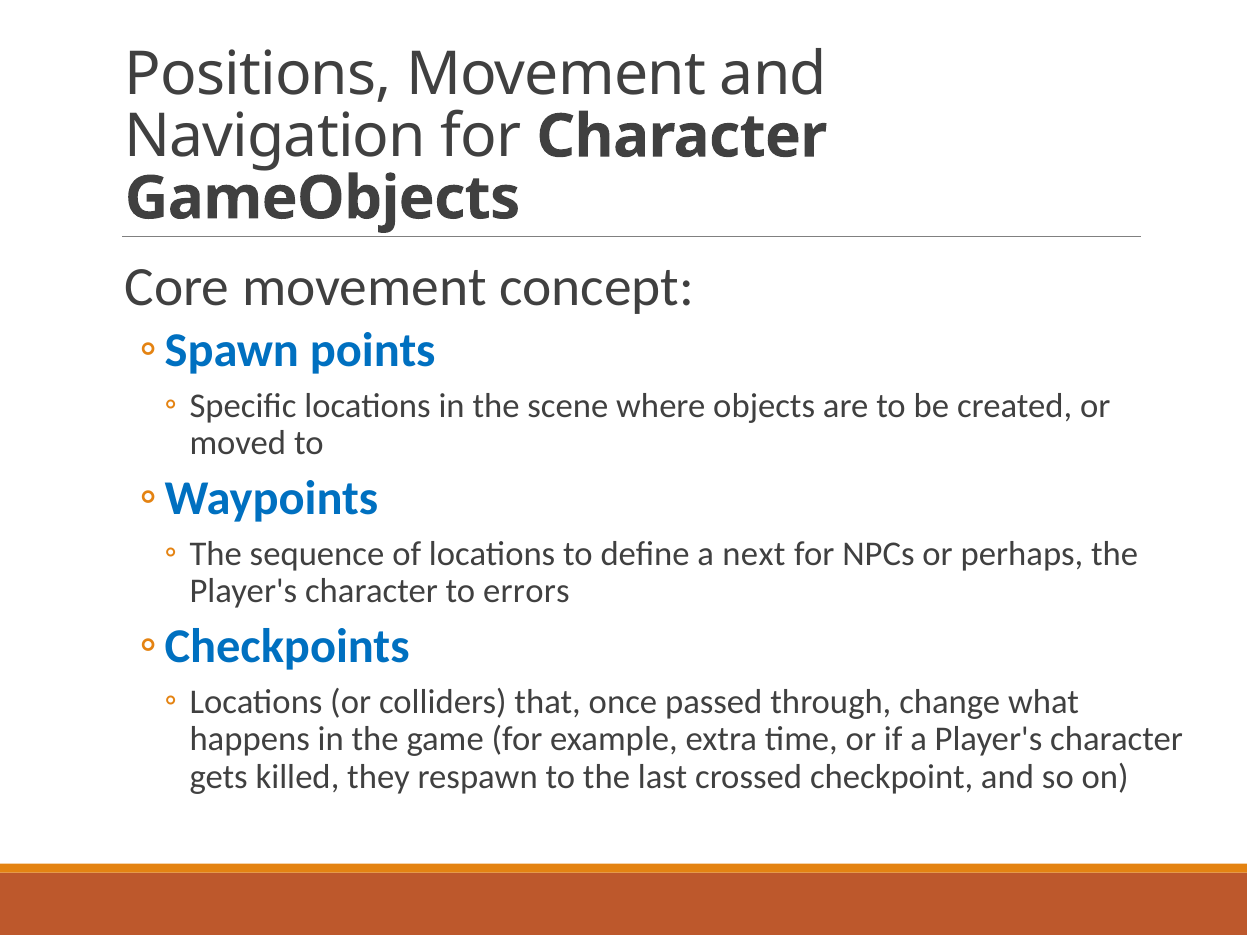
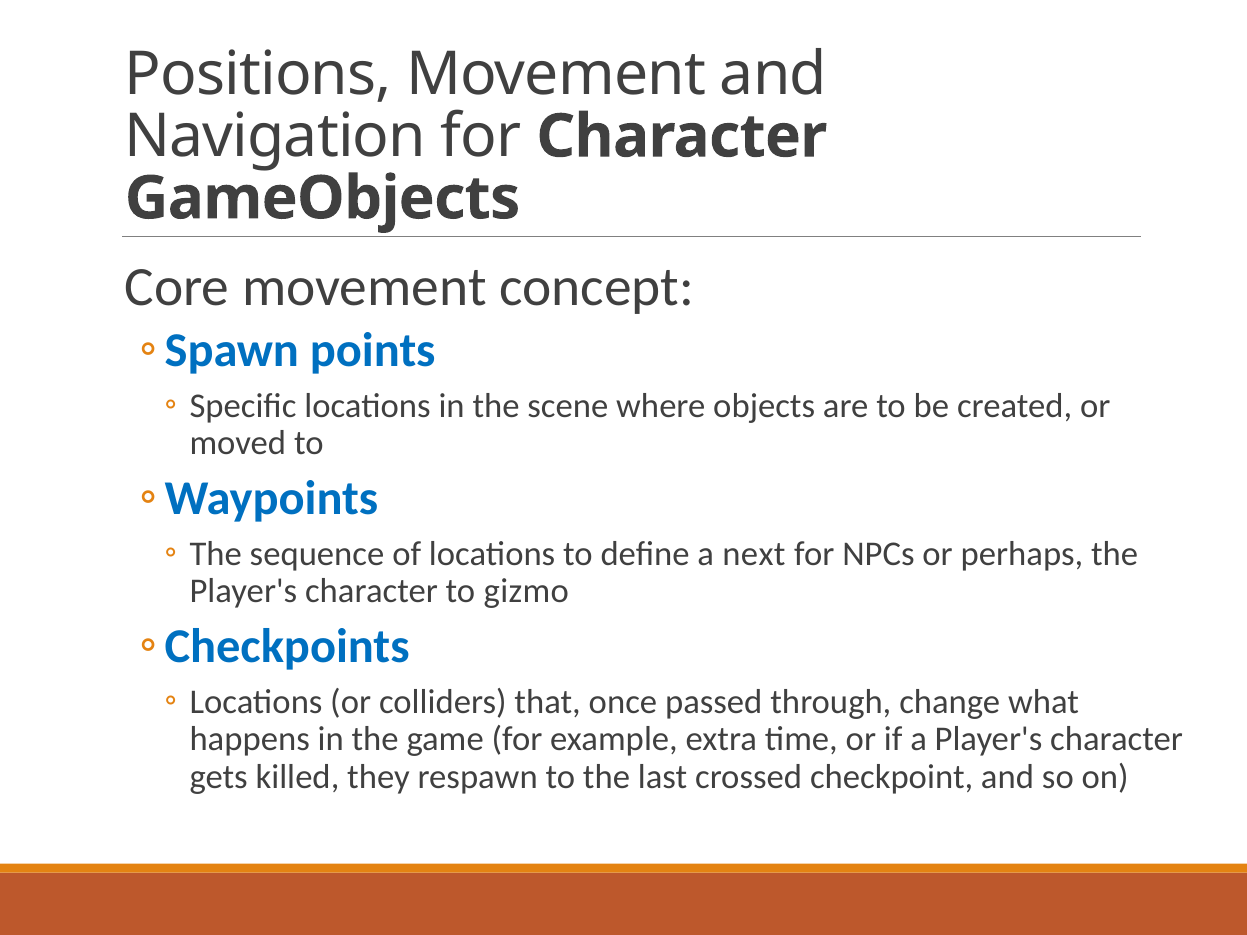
errors: errors -> gizmo (526, 592)
